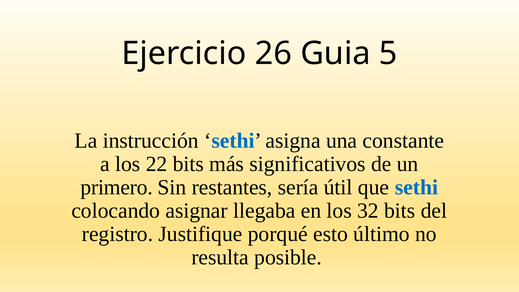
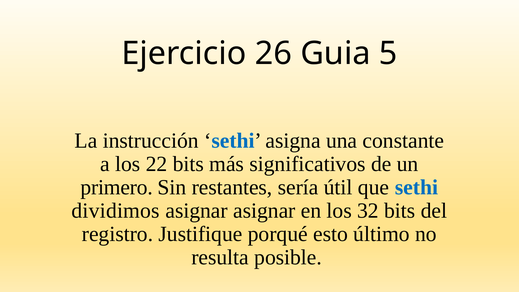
colocando: colocando -> dividimos (116, 211)
asignar llegaba: llegaba -> asignar (264, 211)
